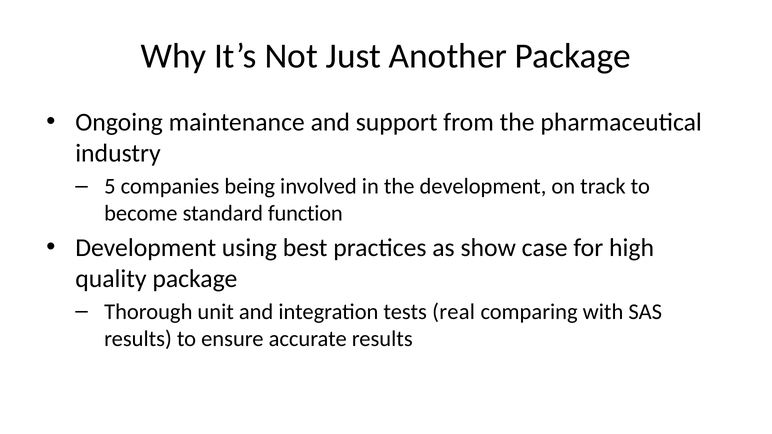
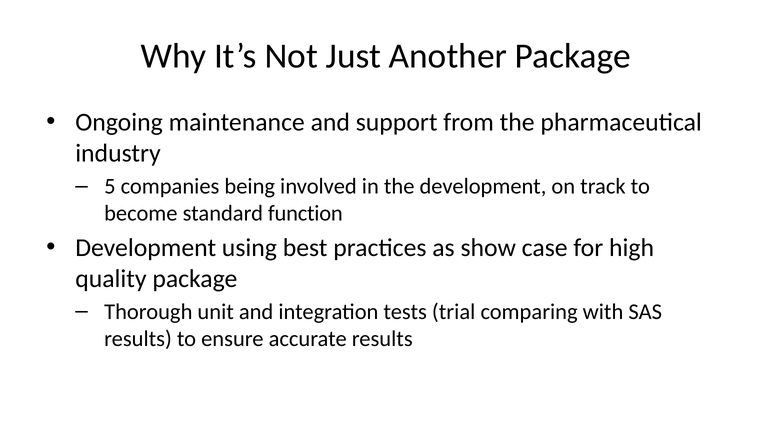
real: real -> trial (454, 312)
